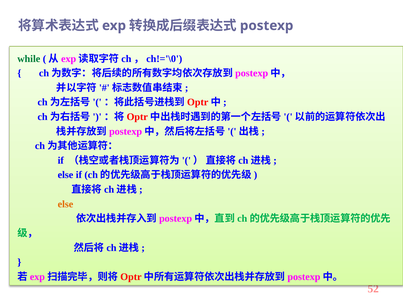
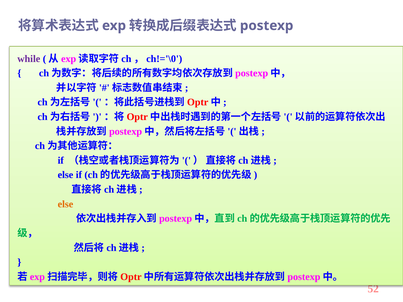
while colour: green -> purple (29, 59)
